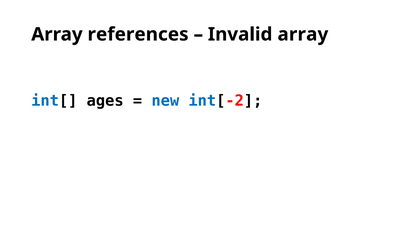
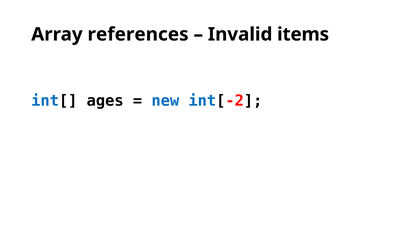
Invalid array: array -> items (303, 34)
